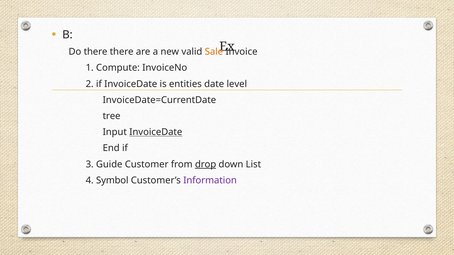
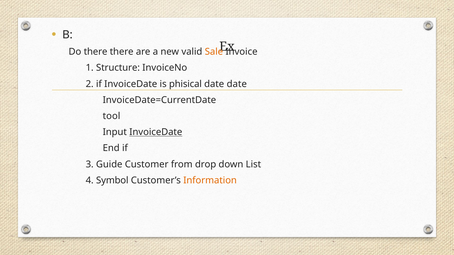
Compute: Compute -> Structure (118, 68)
entities: entities -> phisical (185, 84)
date level: level -> date (237, 84)
tree: tree -> tool (111, 116)
drop underline: present -> none (206, 165)
Information colour: purple -> orange (210, 181)
